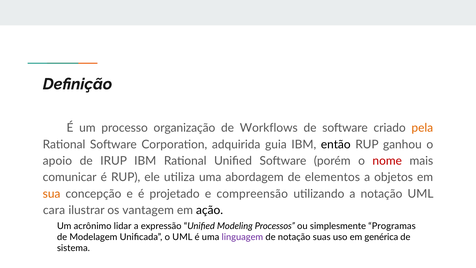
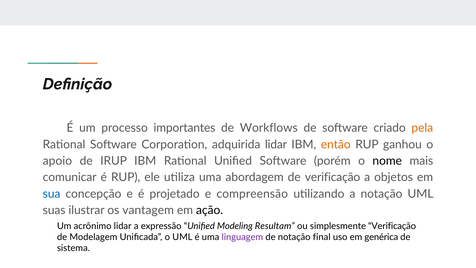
organização: organização -> importantes (184, 128)
adquirida guia: guia -> lidar (276, 144)
então colour: black -> orange (336, 144)
nome colour: red -> black (387, 161)
de elementos: elementos -> verificação (333, 177)
sua colour: orange -> blue (52, 194)
cara: cara -> suas (54, 210)
Processos: Processos -> Resultam (275, 226)
simplesmente Programas: Programas -> Verificação (392, 226)
suas: suas -> final (322, 237)
